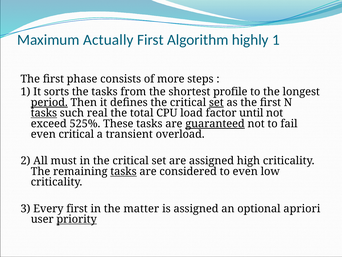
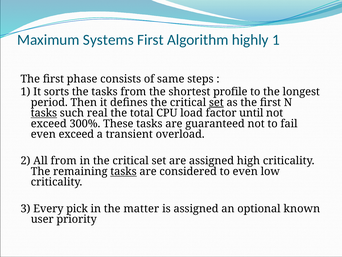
Actually: Actually -> Systems (108, 40)
more: more -> same (171, 79)
period underline: present -> none (49, 102)
525%: 525% -> 300% (85, 123)
guaranteed underline: present -> none (215, 123)
even critical: critical -> exceed (76, 134)
All must: must -> from (64, 161)
Every first: first -> pick (77, 208)
apriori: apriori -> known (302, 208)
priority underline: present -> none (77, 219)
